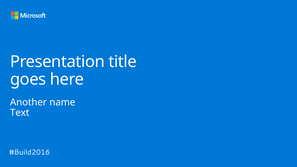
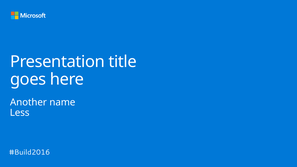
Text: Text -> Less (20, 113)
